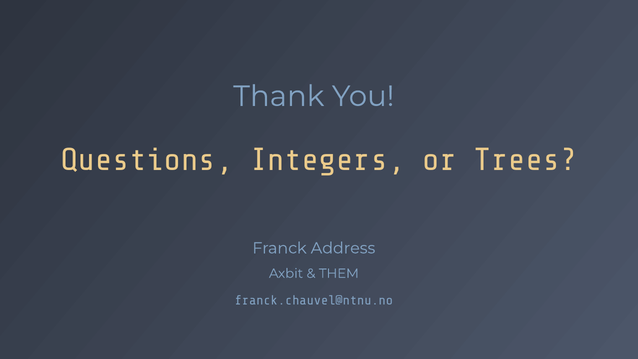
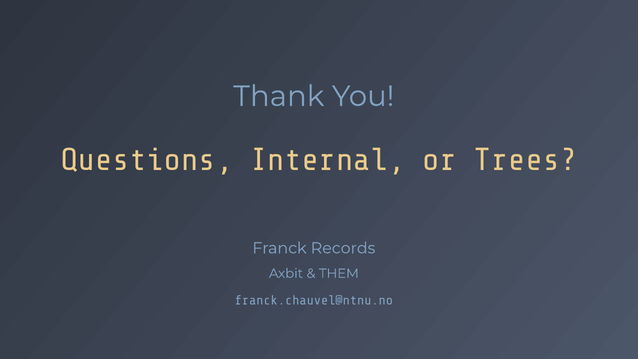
Integers: Integers -> Internal (328, 160)
Address: Address -> Records (343, 248)
